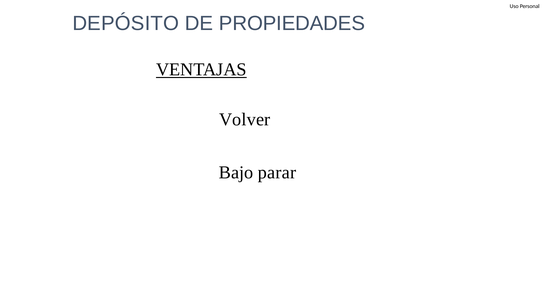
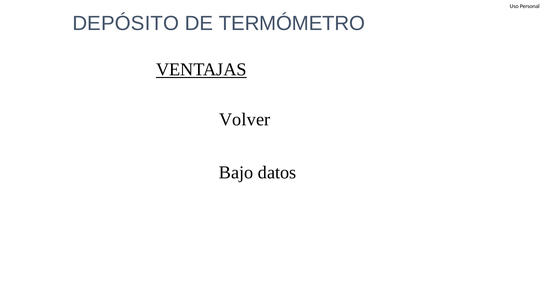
PROPIEDADES: PROPIEDADES -> TERMÓMETRO (292, 23)
parar: parar -> datos (277, 173)
